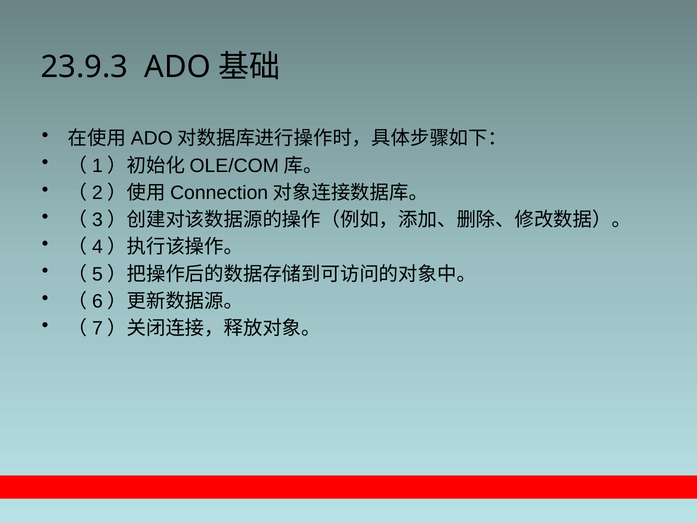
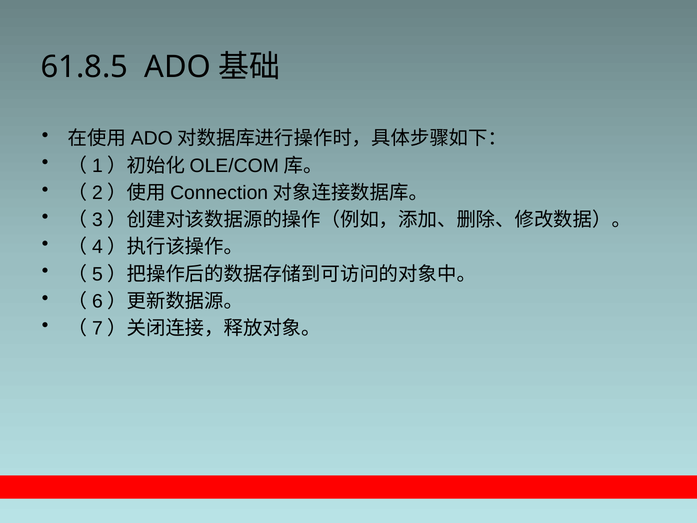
23.9.3: 23.9.3 -> 61.8.5 (84, 67)
